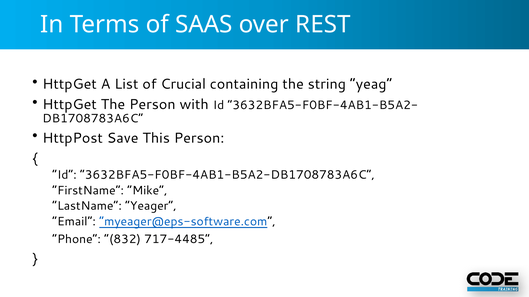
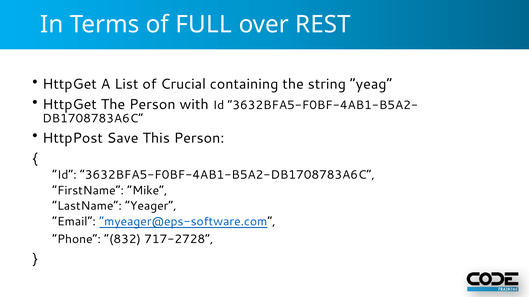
SAAS: SAAS -> FULL (204, 25)
717-4485: 717-4485 -> 717-2728 (179, 240)
